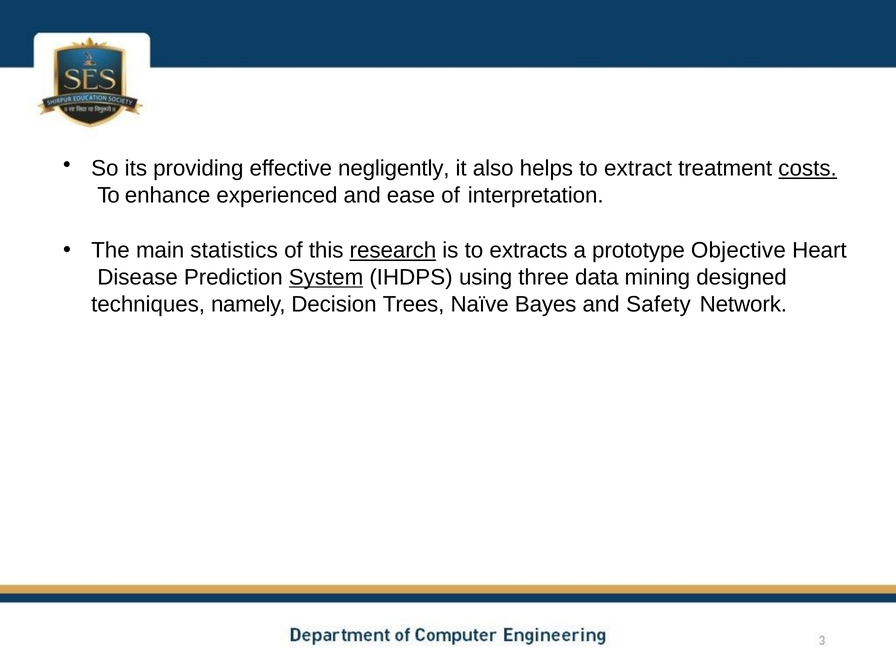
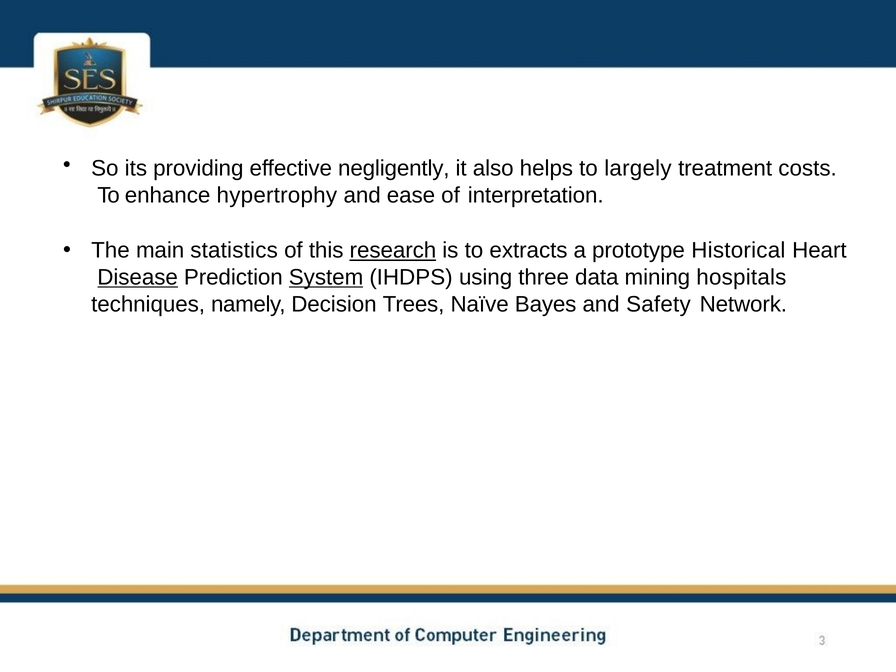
extract: extract -> largely (638, 169)
costs underline: present -> none (808, 169)
experienced: experienced -> hypertrophy (277, 195)
Objective: Objective -> Historical (738, 250)
Disease underline: none -> present (138, 277)
designed: designed -> hospitals (741, 277)
